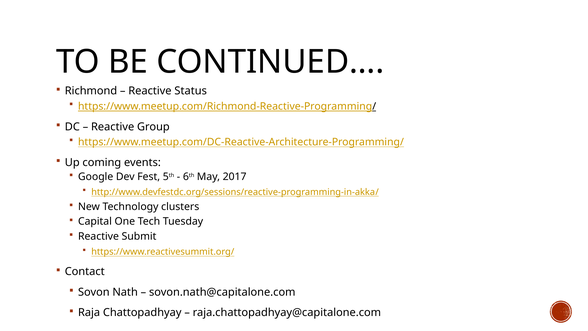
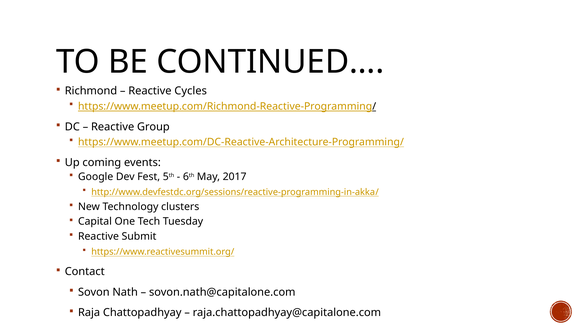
Status: Status -> Cycles (191, 91)
